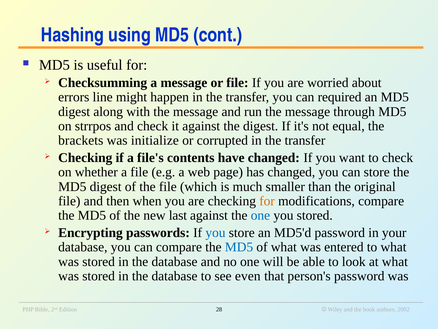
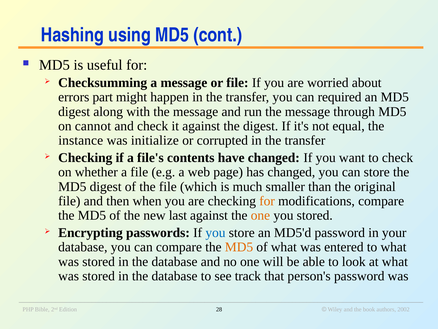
line: line -> part (103, 97)
strrpos: strrpos -> cannot (93, 126)
brackets: brackets -> instance (81, 140)
one colour: blue -> orange (260, 215)
MD5 colour: blue -> orange (239, 247)
even: even -> track (248, 276)
